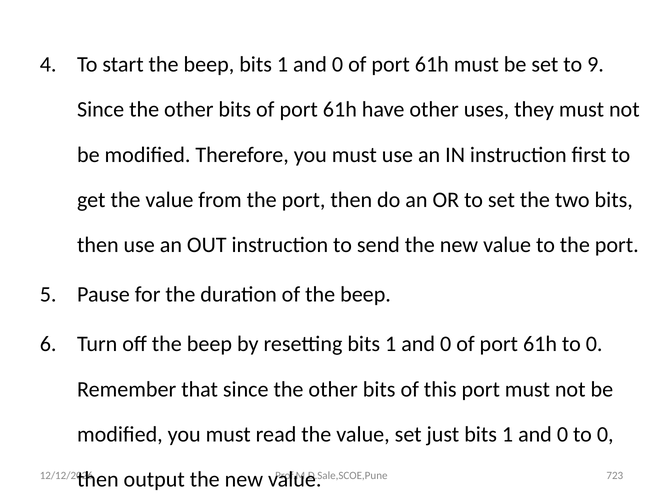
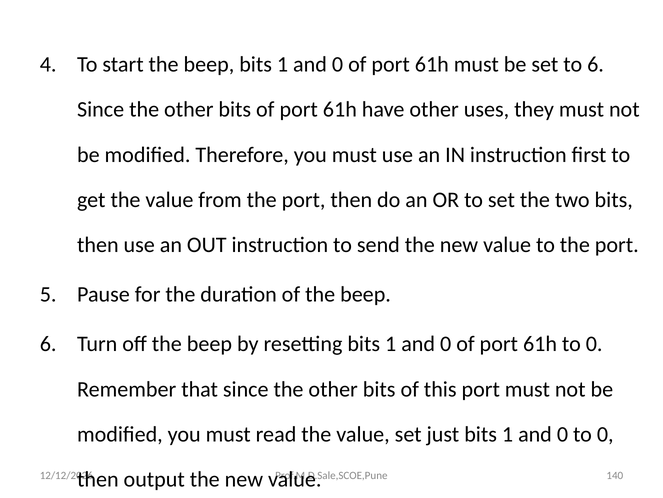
to 9: 9 -> 6 (596, 64)
723: 723 -> 140 (615, 475)
